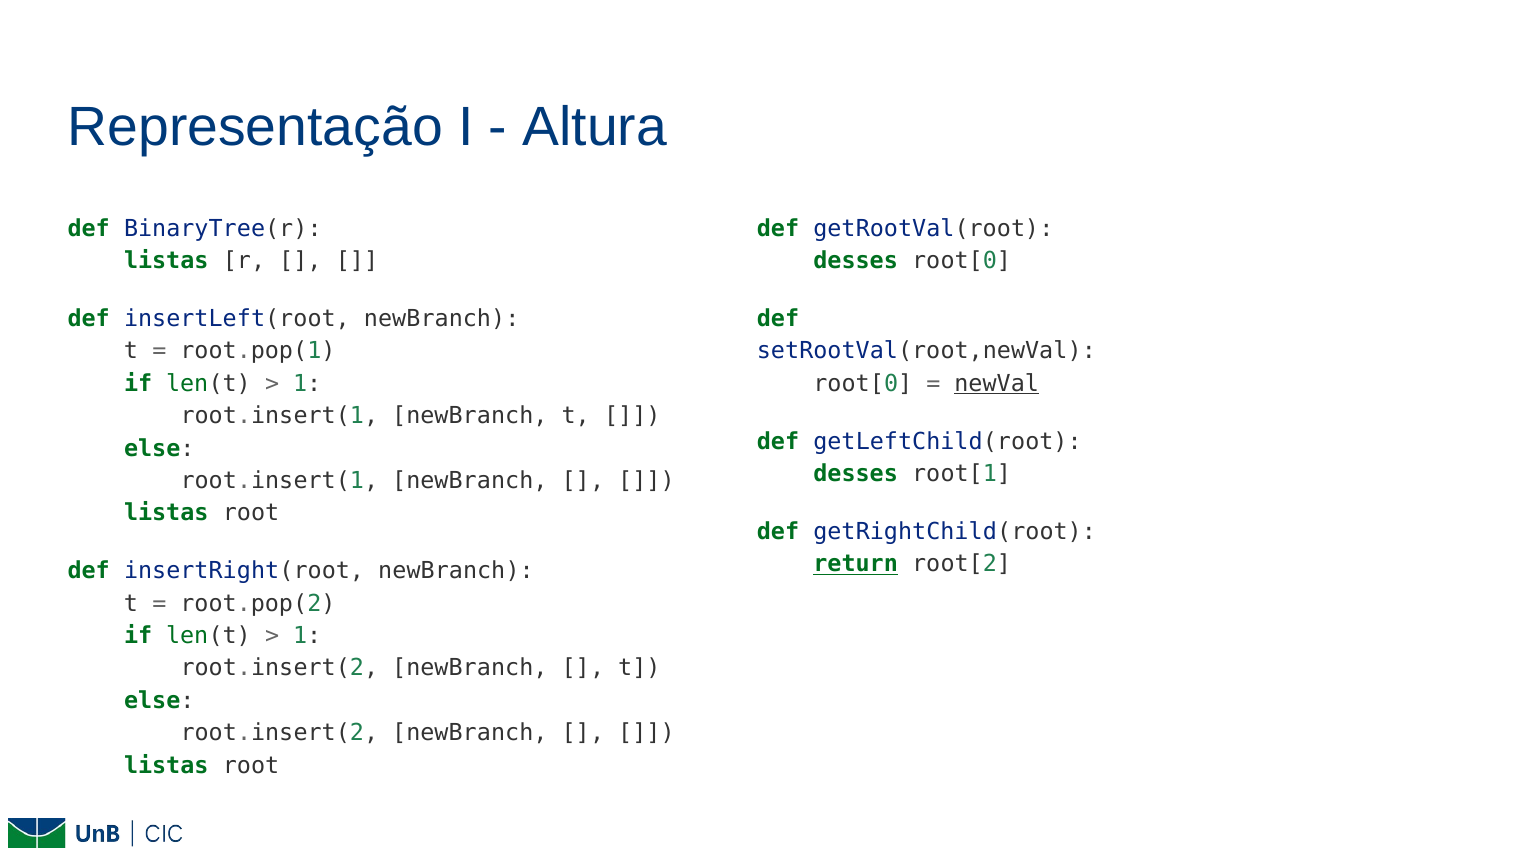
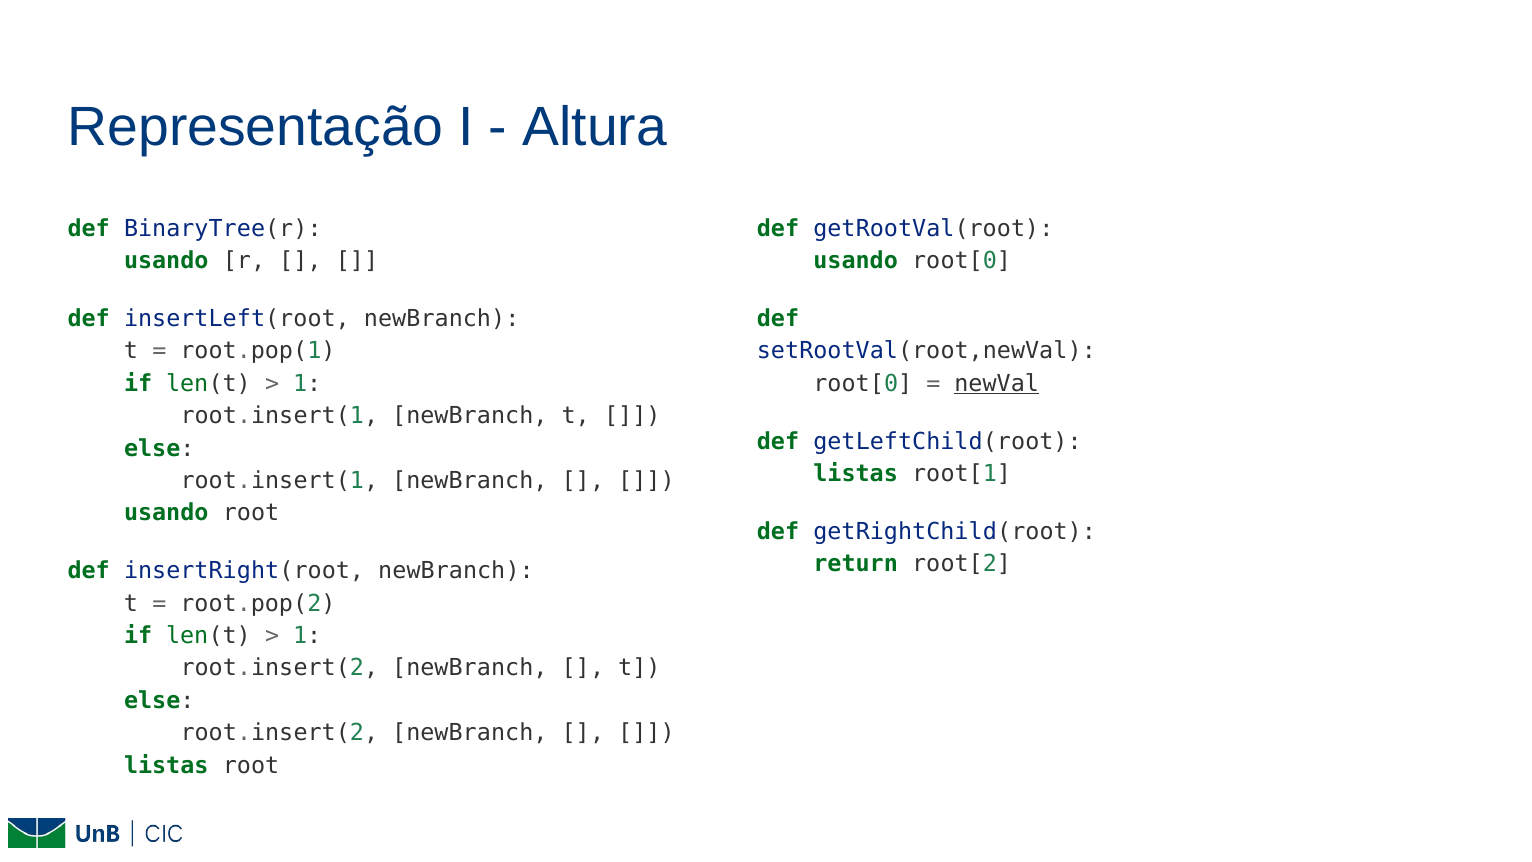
listas: listas -> usando (166, 261)
desses: desses -> usando (856, 261)
desses: desses -> listas (856, 474)
listas: listas -> usando (166, 513)
return underline: present -> none (856, 564)
